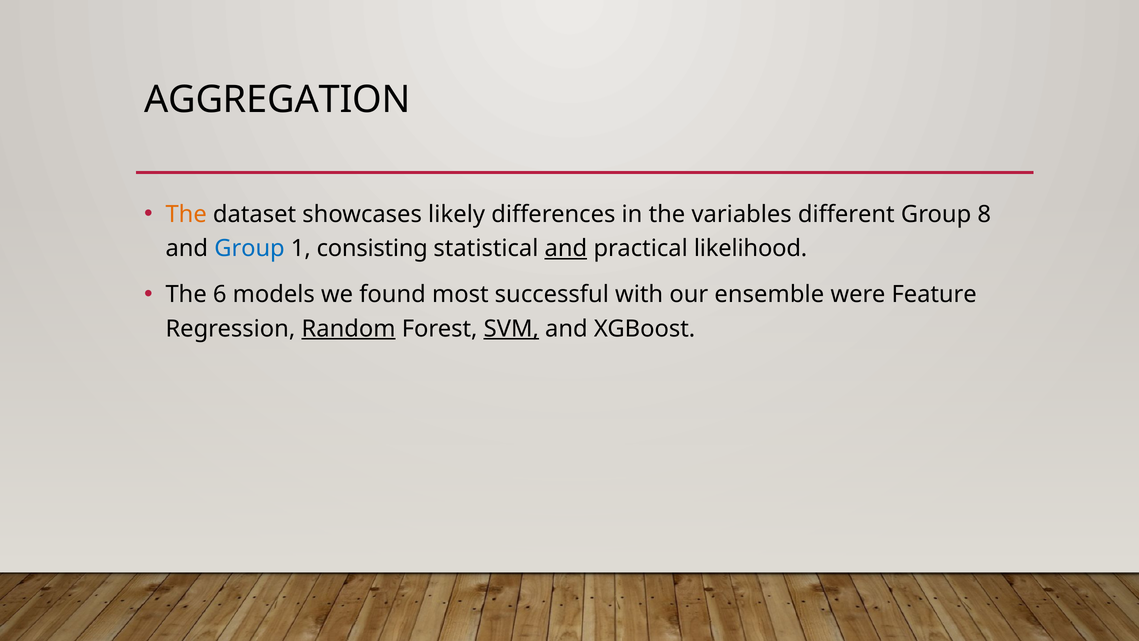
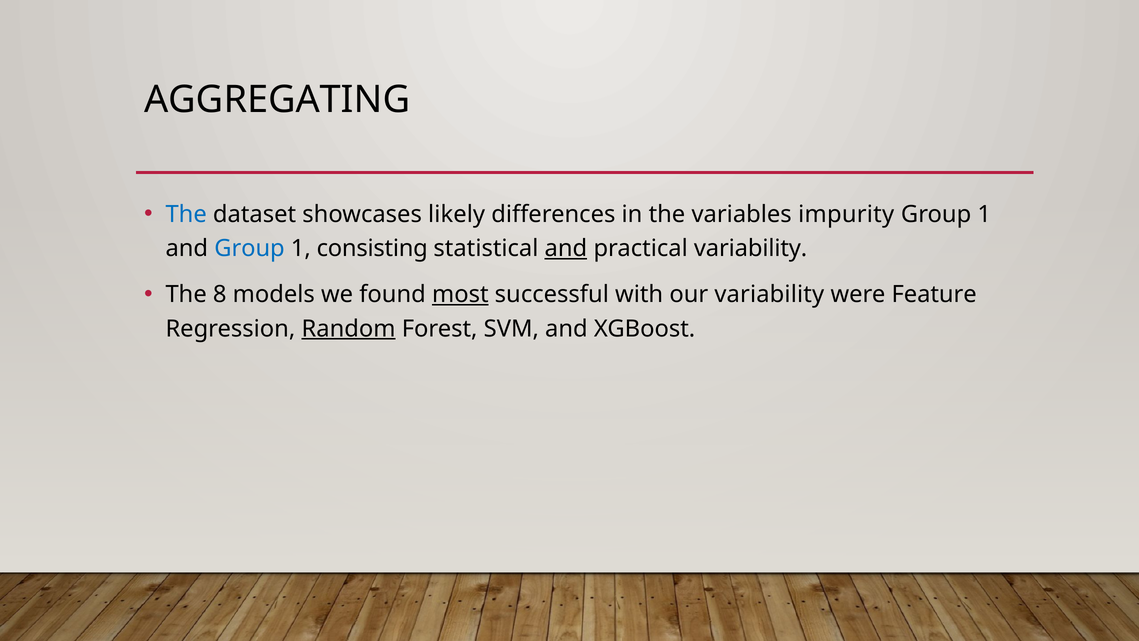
AGGREGATION: AGGREGATION -> AGGREGATING (277, 100)
The colour: orange -> blue (186, 214)
different: different -> impurity (846, 214)
8: 8 -> 1 (984, 214)
practical likelihood: likelihood -> variability (751, 248)
6: 6 -> 8 (220, 294)
most underline: none -> present (460, 294)
our ensemble: ensemble -> variability (769, 294)
SVM underline: present -> none (511, 329)
